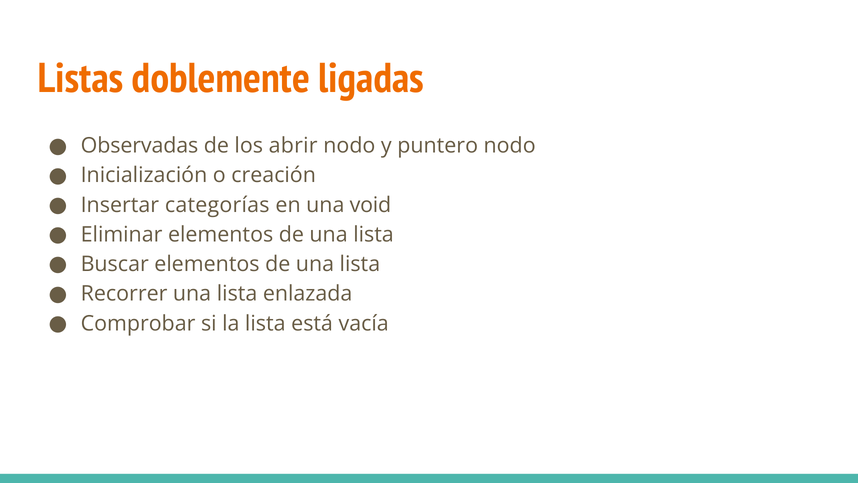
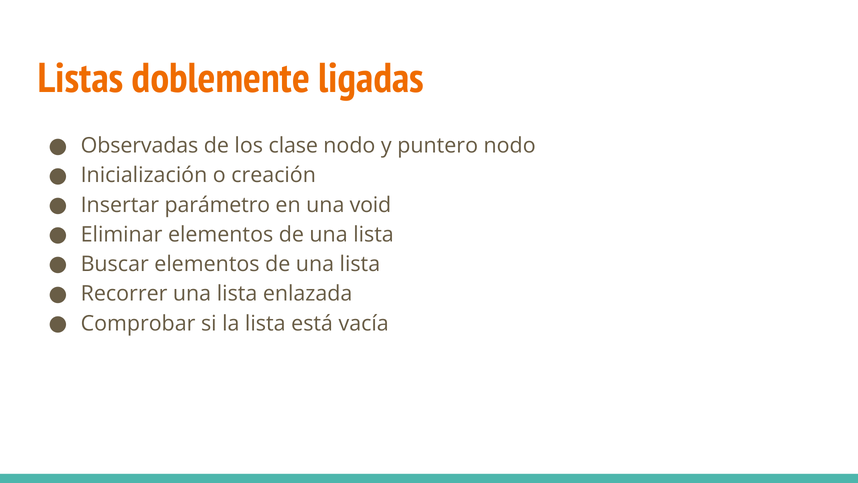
abrir: abrir -> clase (293, 146)
categorías: categorías -> parámetro (217, 205)
